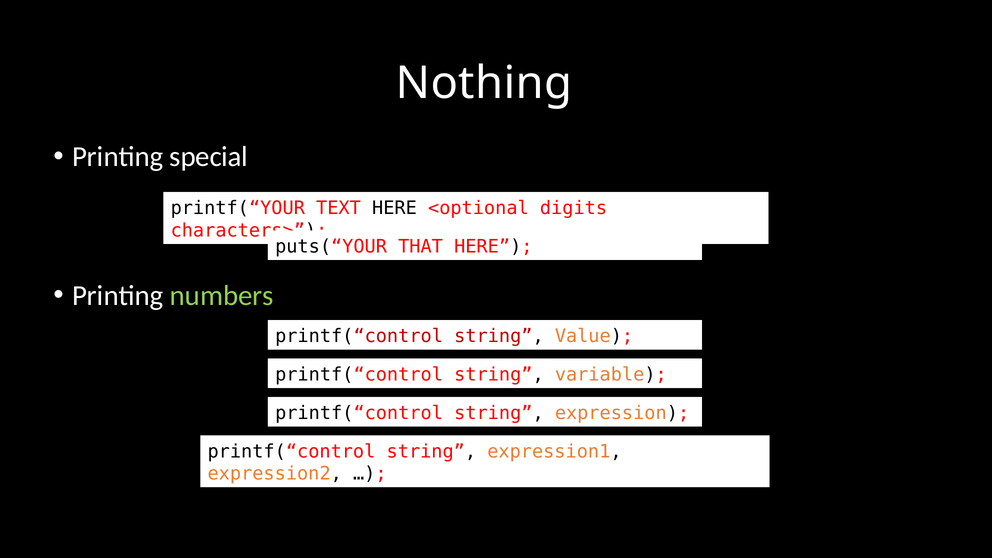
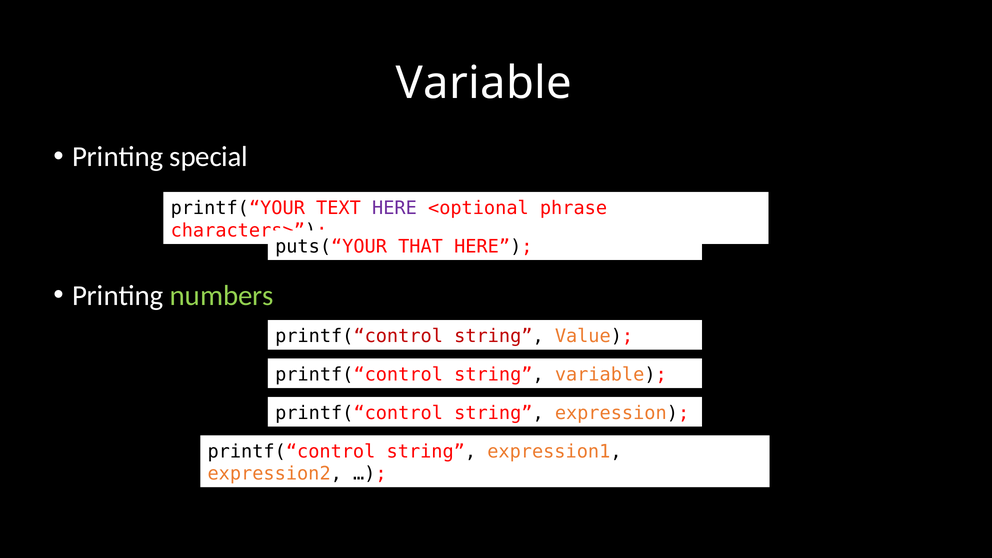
Nothing: Nothing -> Variable (484, 83)
HERE colour: black -> purple (394, 208)
digits: digits -> phrase (574, 208)
